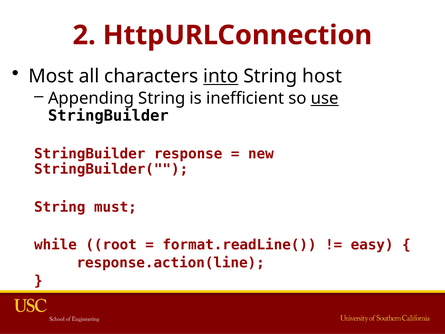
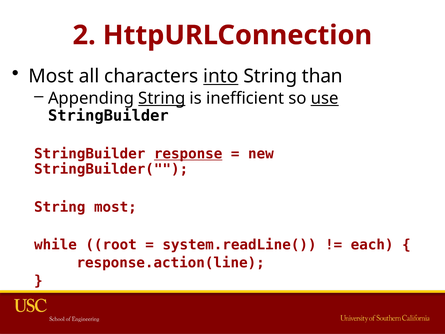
host: host -> than (322, 76)
String underline: none -> present (162, 98)
response underline: none -> present (188, 154)
String must: must -> most (115, 207)
format.readLine(: format.readLine( -> system.readLine( (239, 245)
easy: easy -> each (372, 245)
